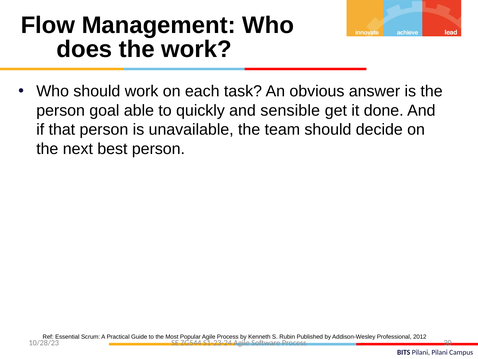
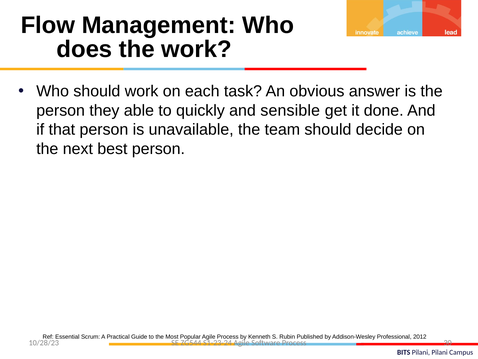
goal: goal -> they (104, 110)
